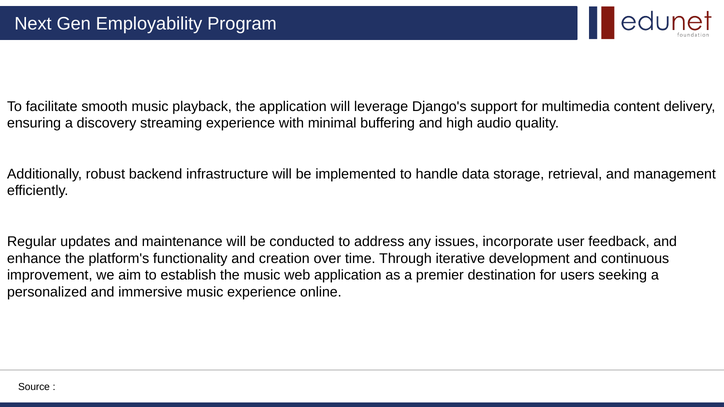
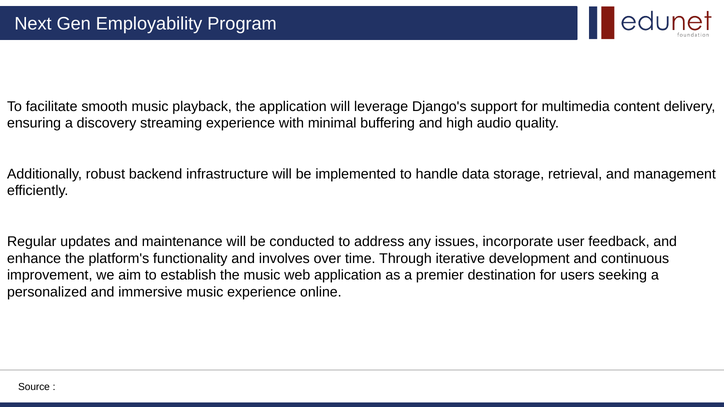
creation: creation -> involves (284, 259)
